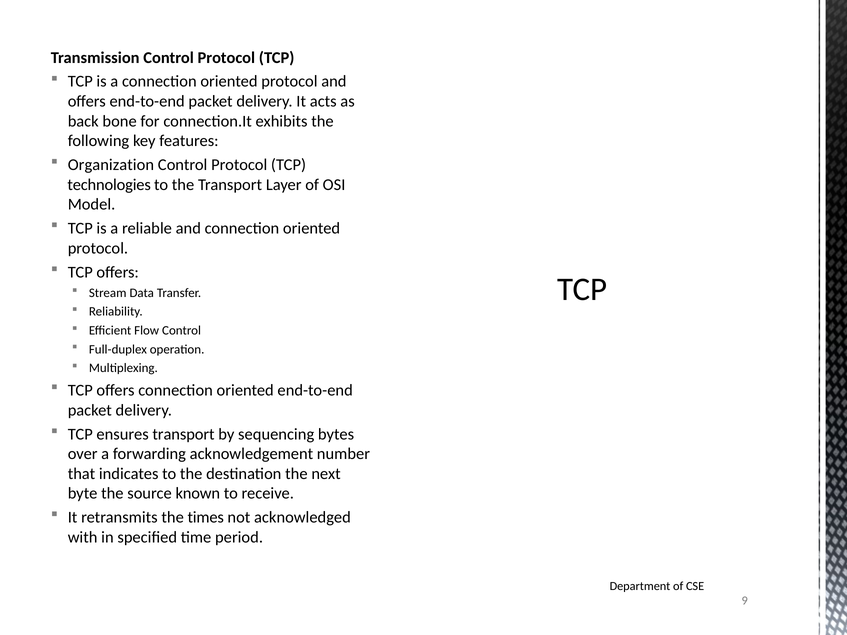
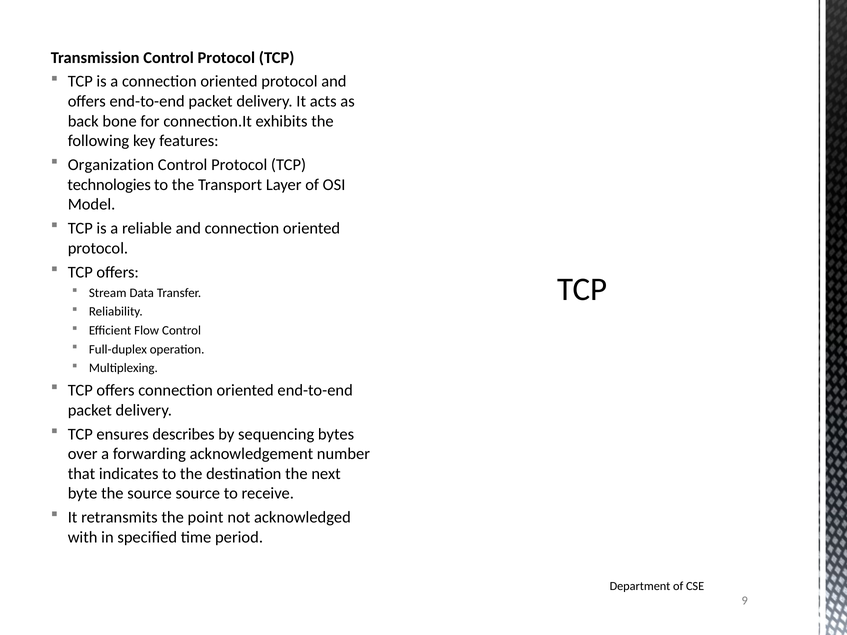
ensures transport: transport -> describes (184, 434)
source known: known -> source (198, 494)
times: times -> point (206, 518)
